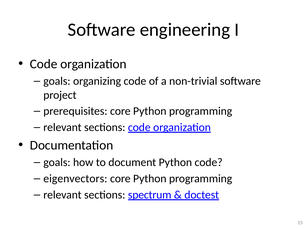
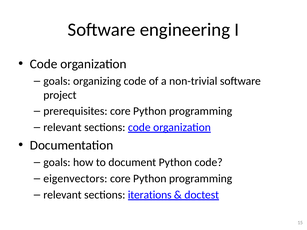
spectrum: spectrum -> iterations (150, 195)
